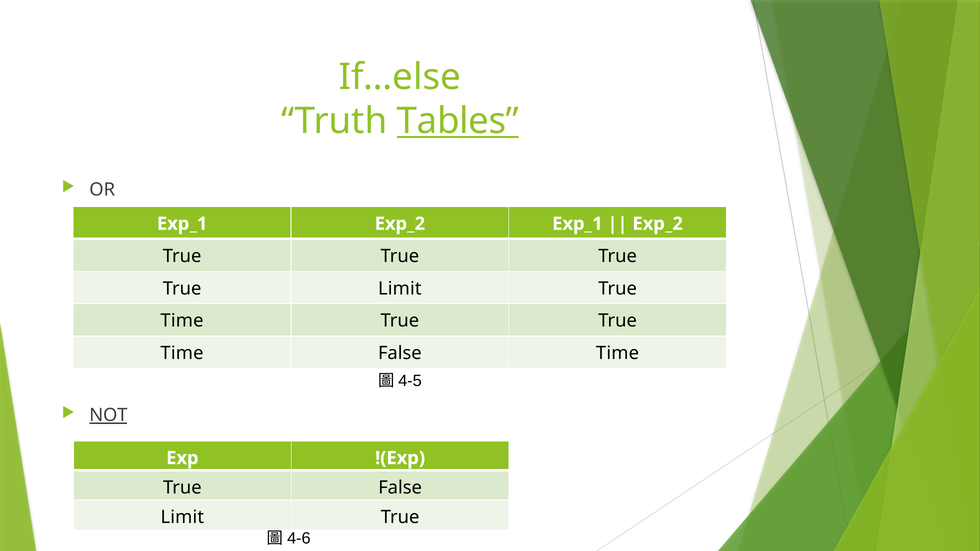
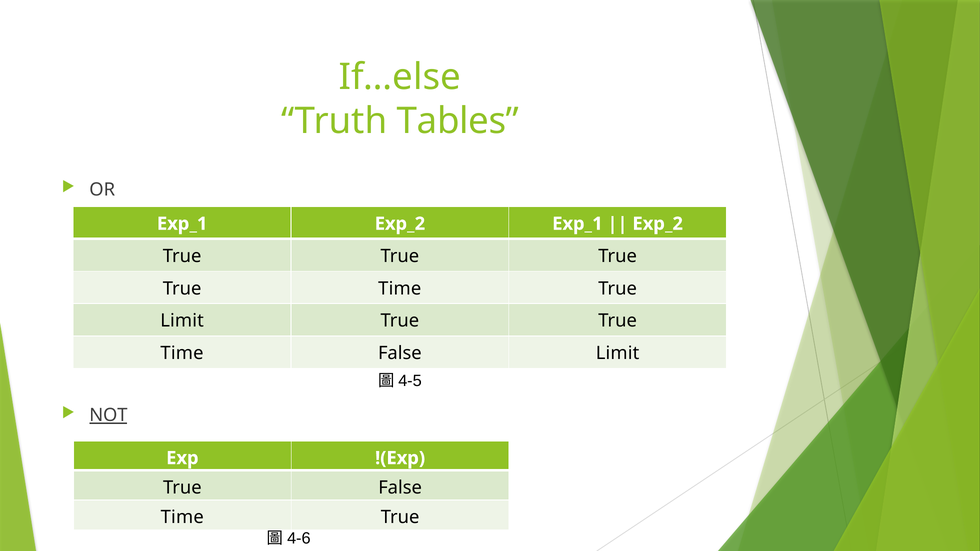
Tables underline: present -> none (458, 121)
Limit: Limit -> Time (400, 289)
Time: Time -> Limit (182, 321)
False Time: Time -> Limit (618, 353)
Limit: Limit -> Time (182, 518)
